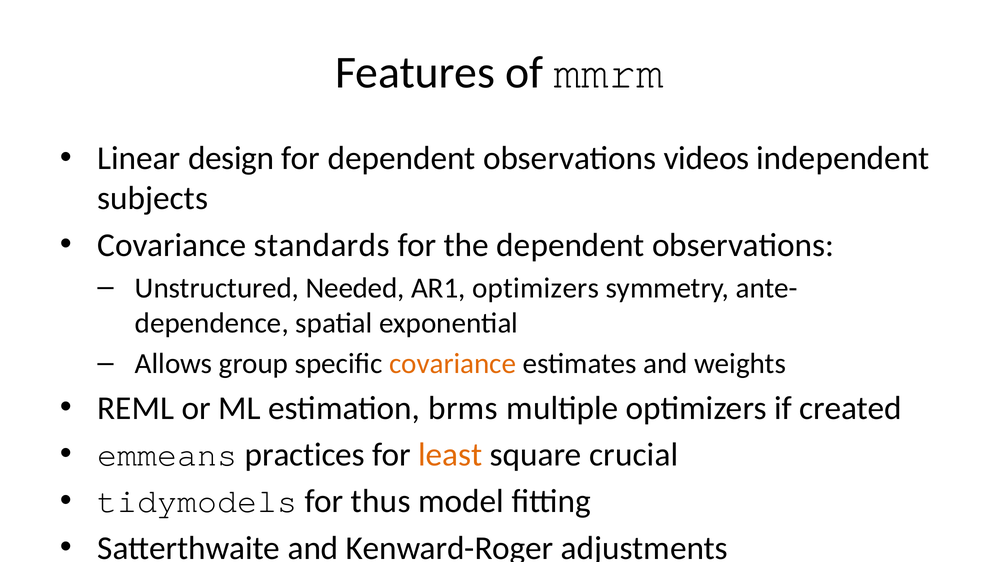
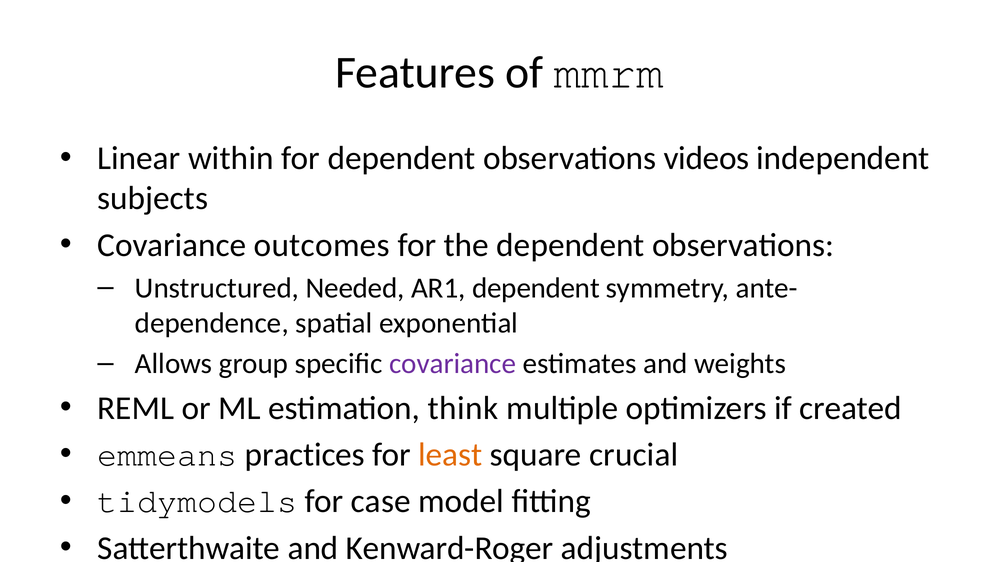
design: design -> within (231, 158)
standards: standards -> outcomes (322, 245)
AR1 optimizers: optimizers -> dependent (536, 288)
covariance colour: orange -> purple (453, 364)
brms: brms -> think (463, 408)
thus: thus -> case (381, 501)
